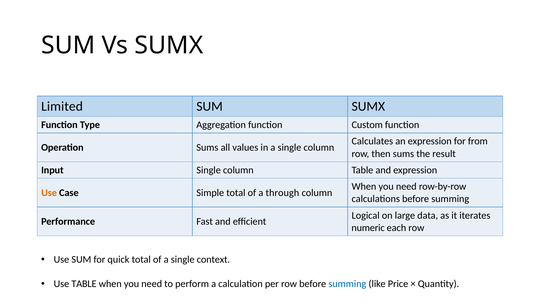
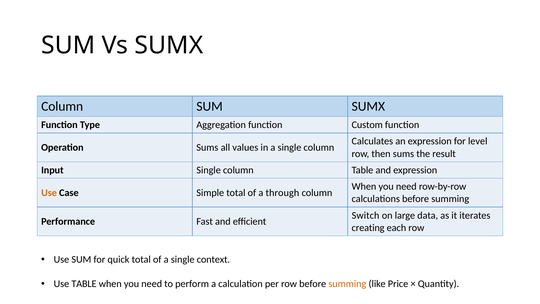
Limited: Limited -> Column (62, 106)
from: from -> level (478, 141)
Logical: Logical -> Switch (366, 215)
numeric: numeric -> creating (368, 228)
summing colour: blue -> orange (347, 284)
